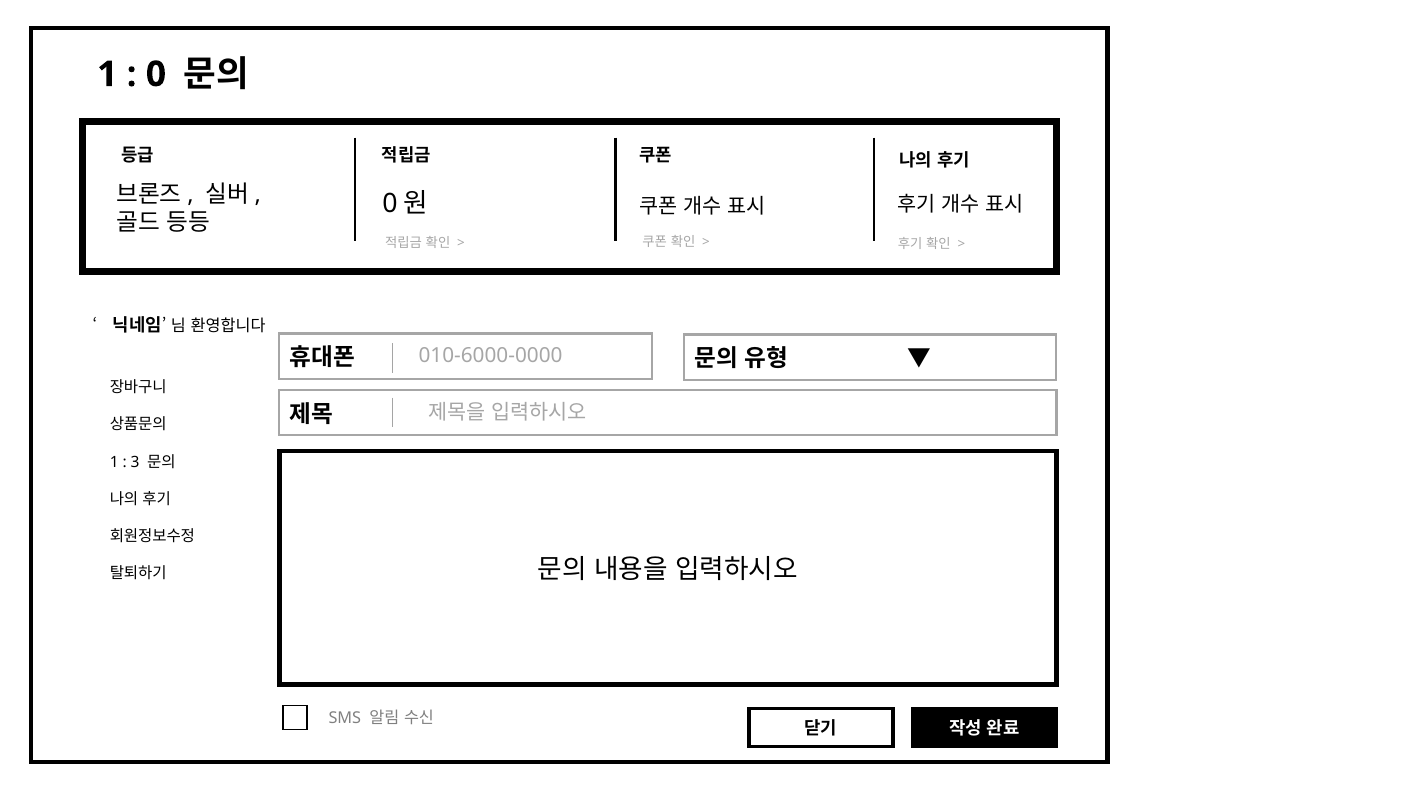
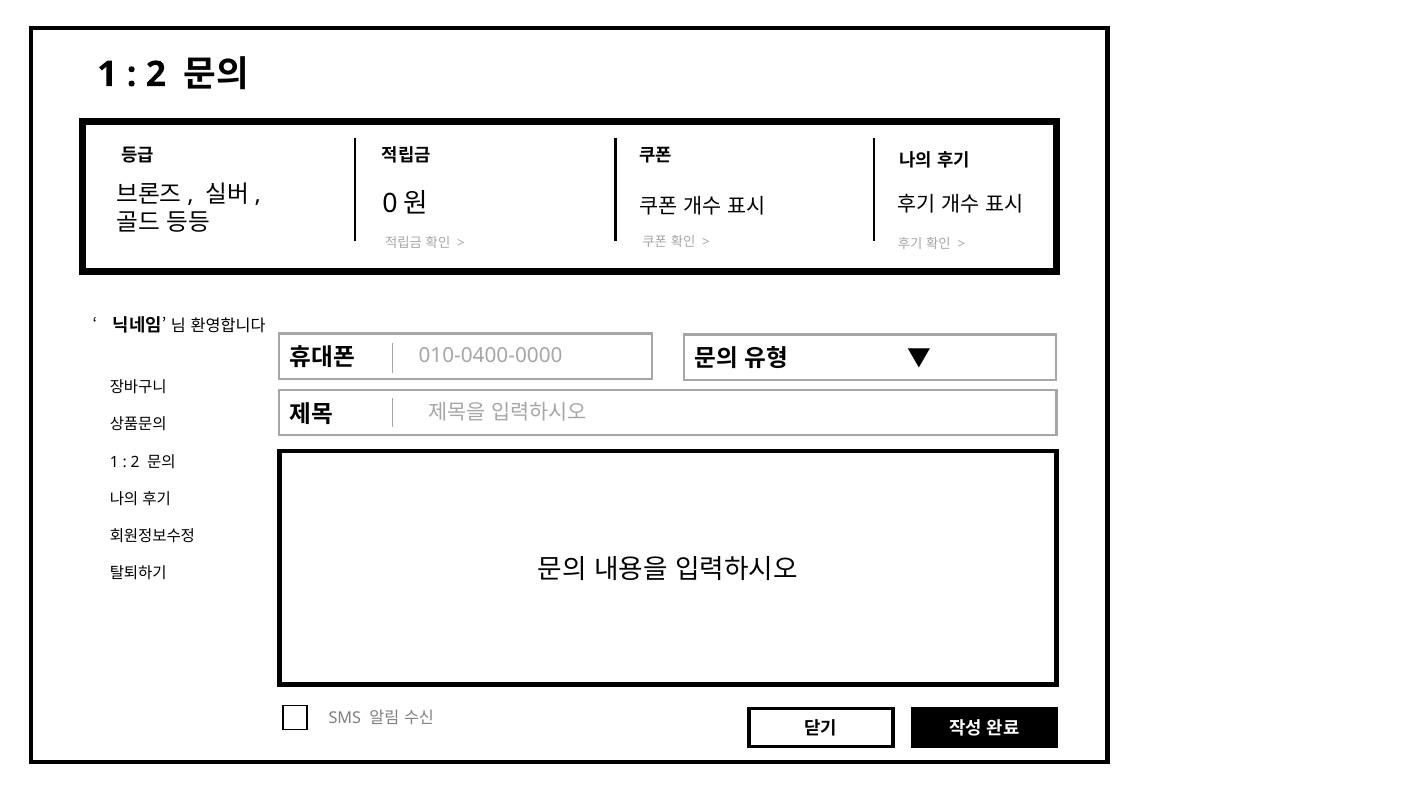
0: 0 -> 2 (156, 74)
010-6000-0000: 010-6000-0000 -> 010-0400-0000 (491, 356)
3: 3 -> 2 (135, 462)
